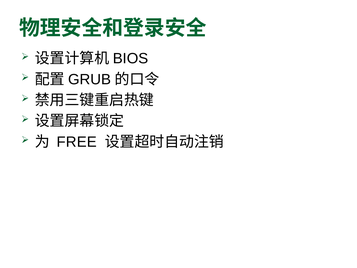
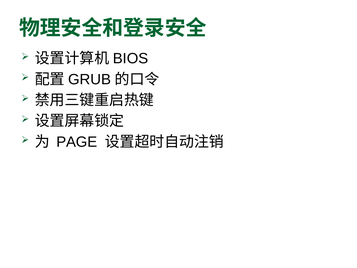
FREE: FREE -> PAGE (77, 142)
